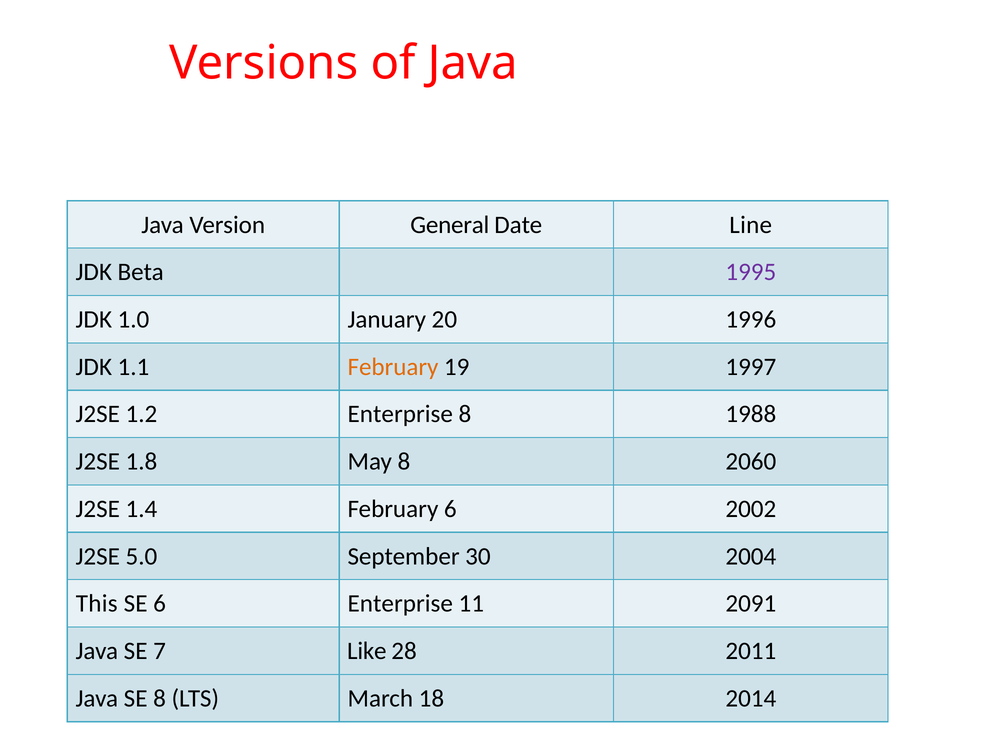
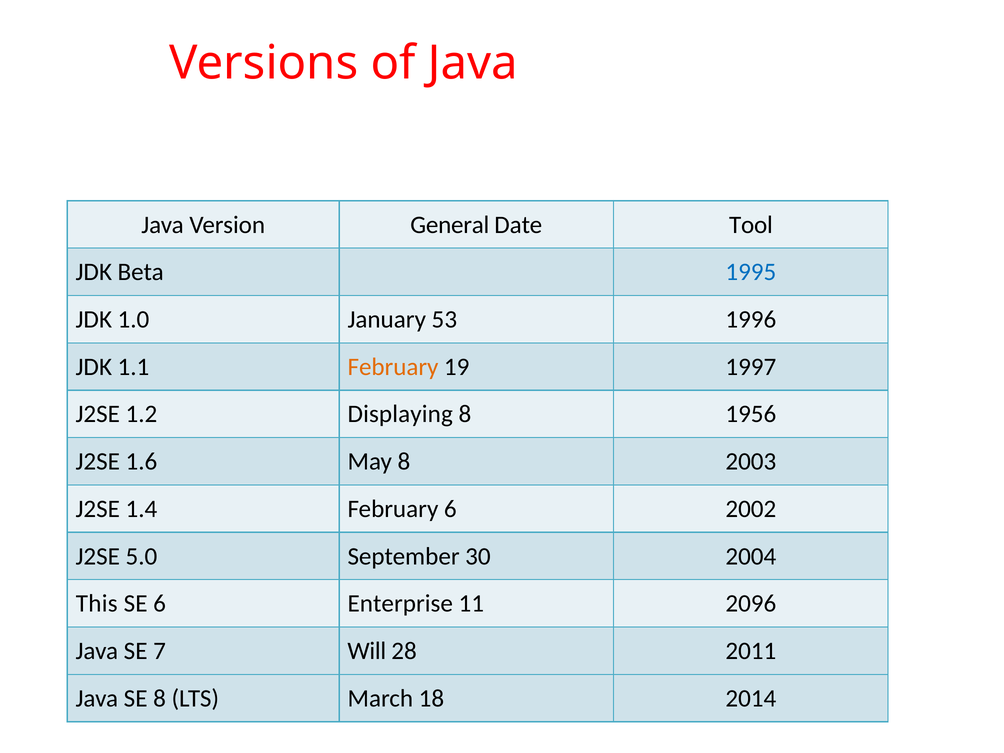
Line: Line -> Tool (751, 225)
1995 colour: purple -> blue (751, 272)
20: 20 -> 53 (444, 319)
1.2 Enterprise: Enterprise -> Displaying (400, 414)
1988: 1988 -> 1956 (751, 414)
1.8: 1.8 -> 1.6 (141, 462)
2060: 2060 -> 2003 (751, 462)
2091: 2091 -> 2096 (751, 604)
Like: Like -> Will (367, 651)
